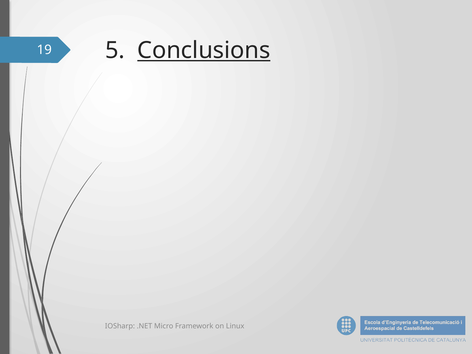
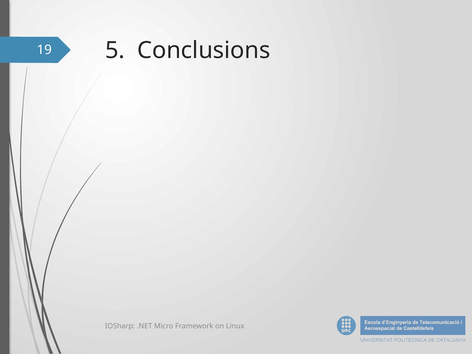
Conclusions underline: present -> none (204, 50)
